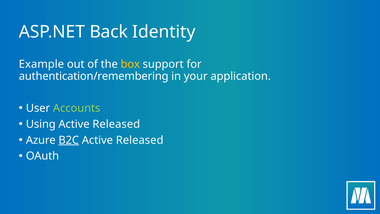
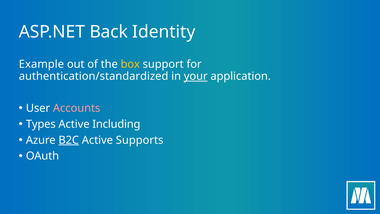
authentication/remembering: authentication/remembering -> authentication/standardized (94, 76)
your underline: none -> present (196, 76)
Accounts colour: light green -> pink (77, 108)
Using: Using -> Types (41, 124)
Released: Released -> Including (116, 124)
Released: Released -> Supports (140, 140)
